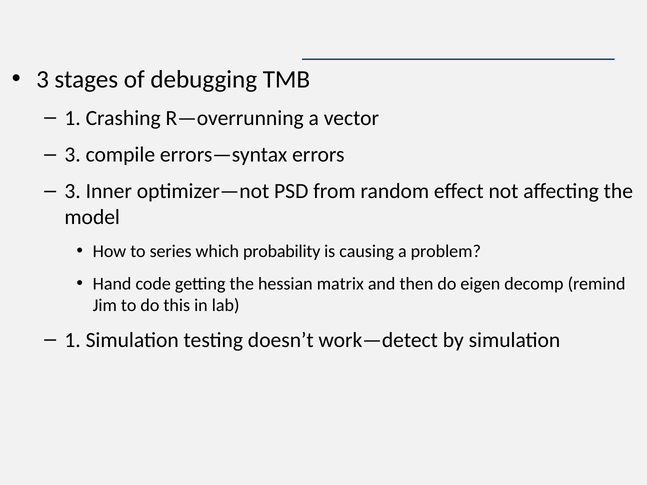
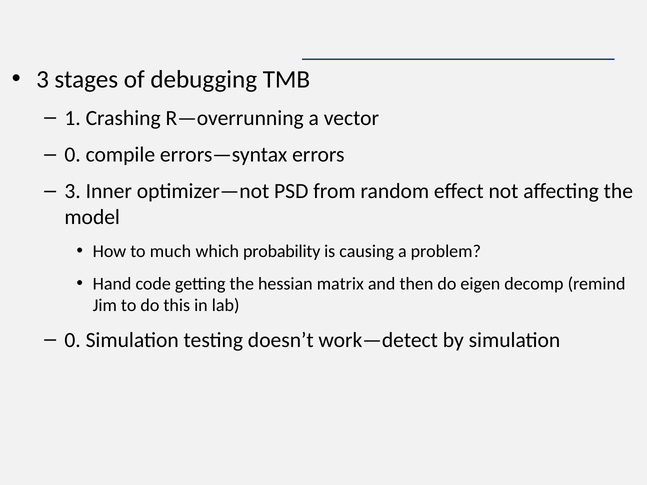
3: 3 -> 0 (73, 155)
series: series -> much (170, 252)
1: 1 -> 0 (73, 340)
